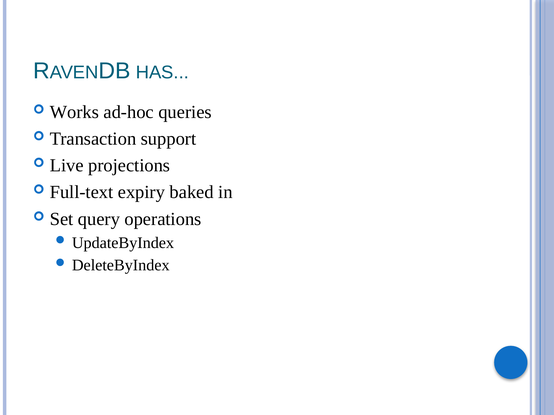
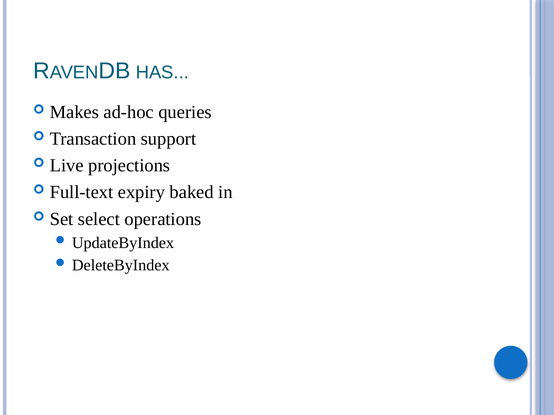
Works: Works -> Makes (74, 112)
query: query -> select (99, 219)
